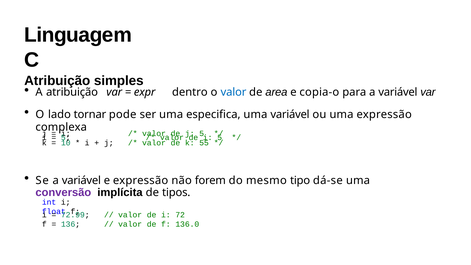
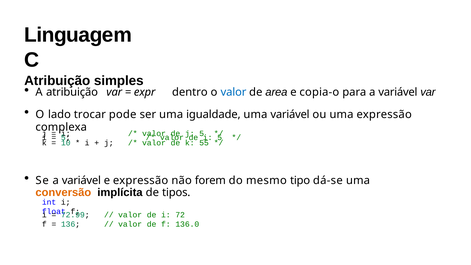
tornar: tornar -> trocar (90, 114)
especifica: especifica -> igualdade (213, 114)
conversão colour: purple -> orange (63, 193)
